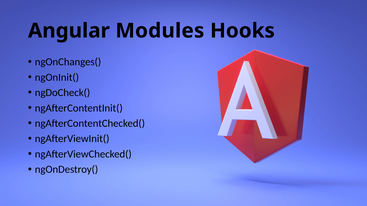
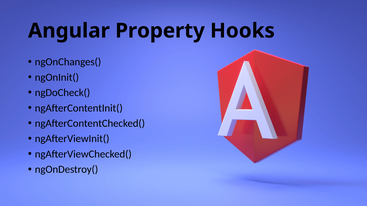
Modules: Modules -> Property (160, 31)
